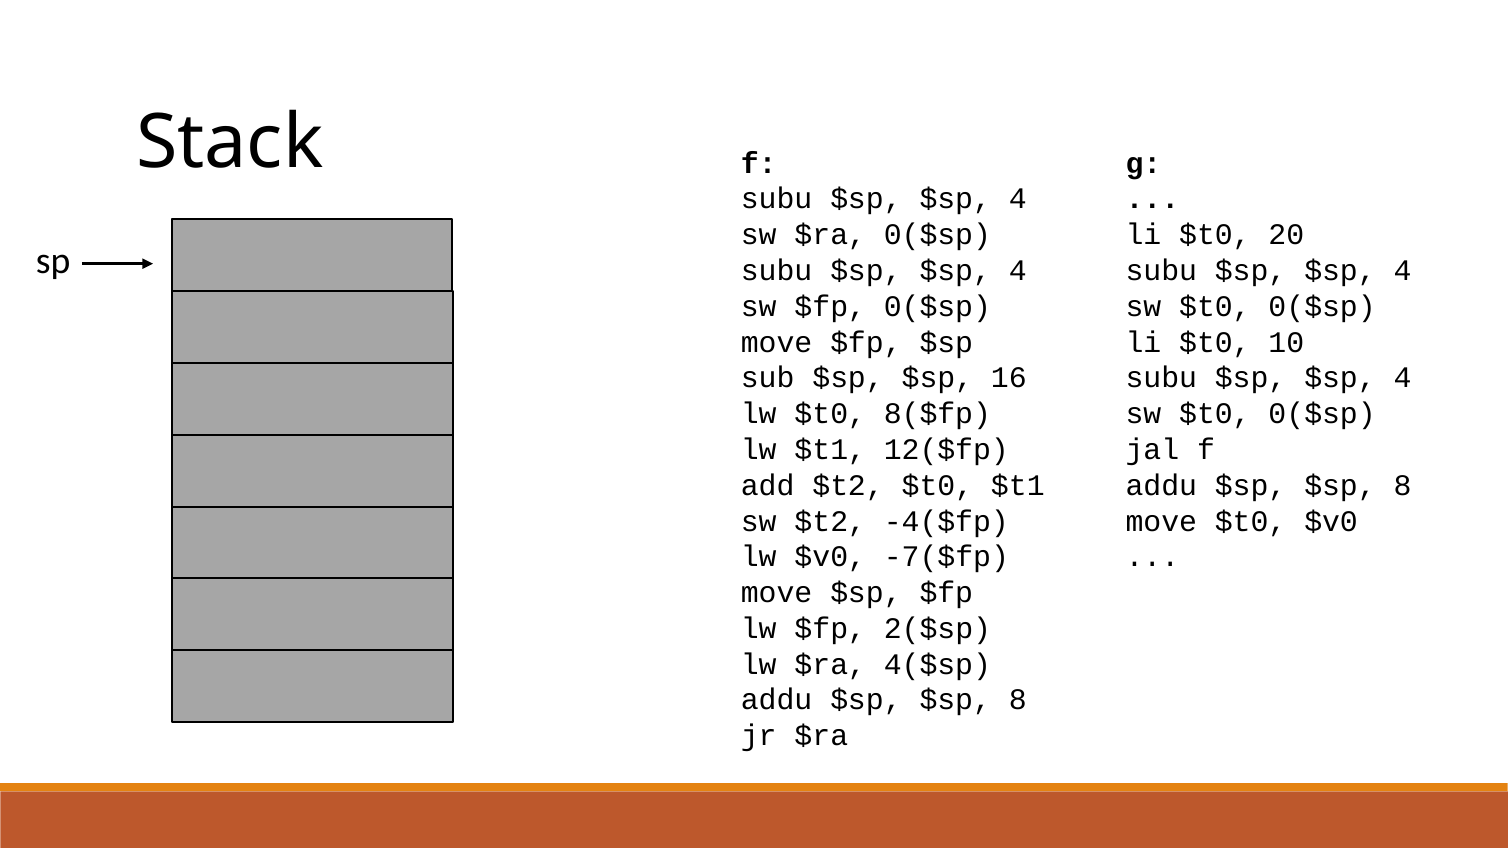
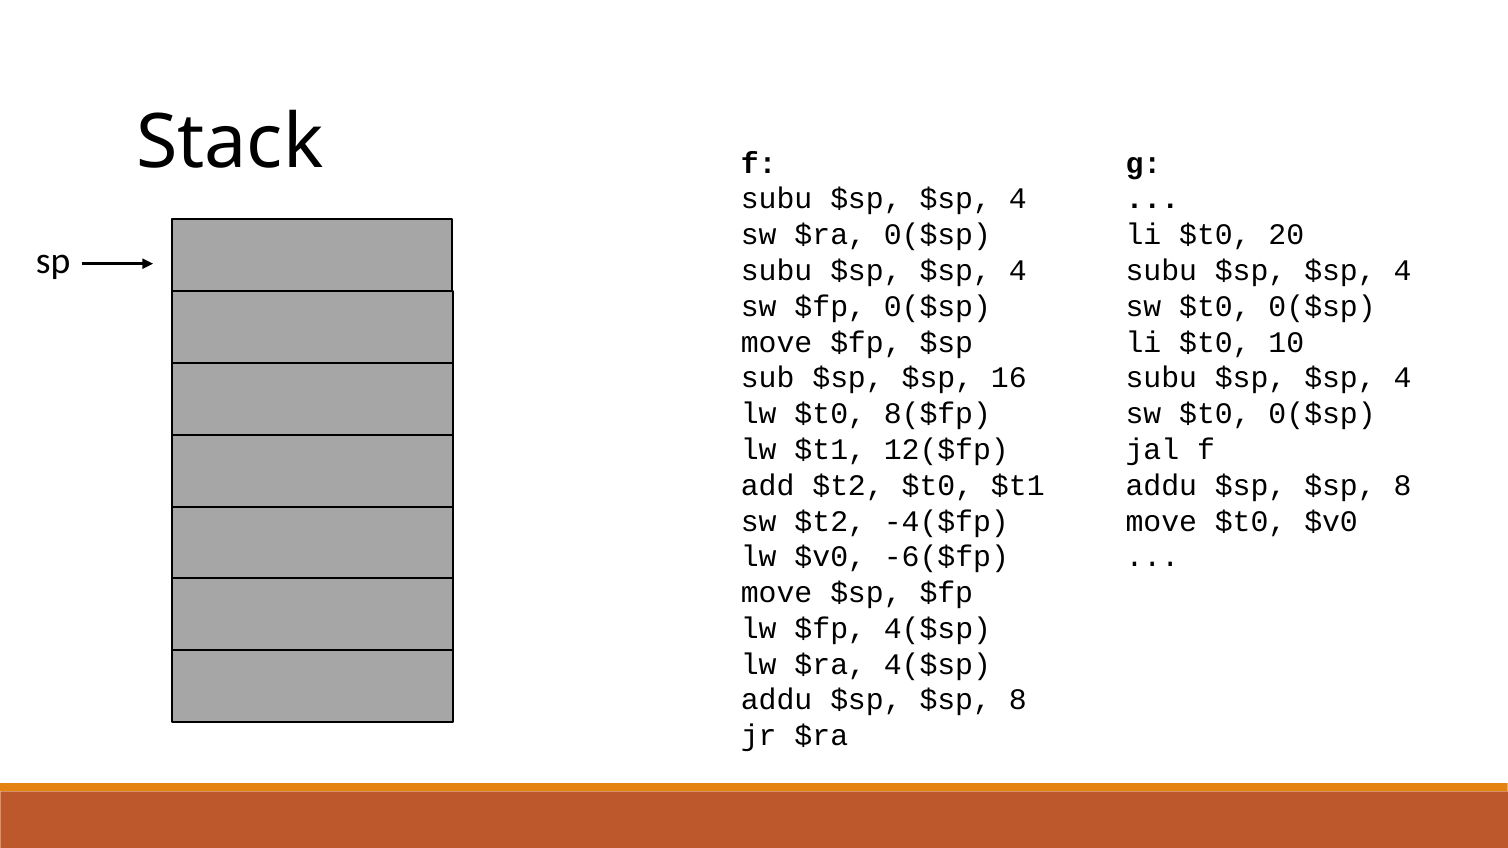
-7($fp: -7($fp -> -6($fp (946, 557)
$fp 2($sp: 2($sp -> 4($sp (937, 629)
